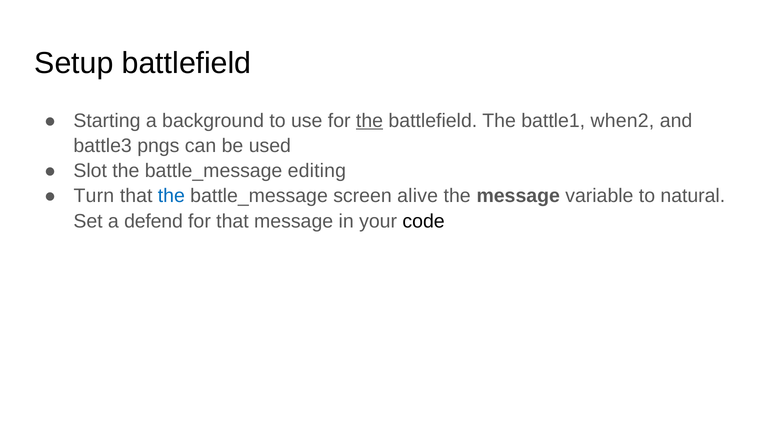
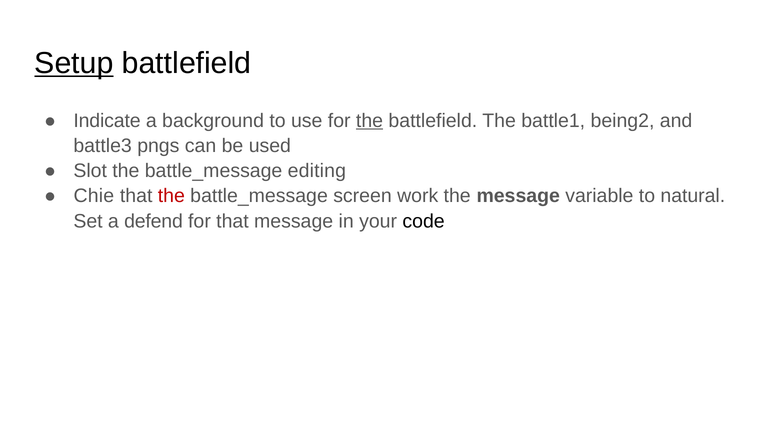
Setup underline: none -> present (74, 63)
Starting: Starting -> Indicate (107, 121)
when2: when2 -> being2 (623, 121)
Turn: Turn -> Chie (94, 196)
the colour: blue -> red (171, 196)
alive: alive -> work (418, 196)
